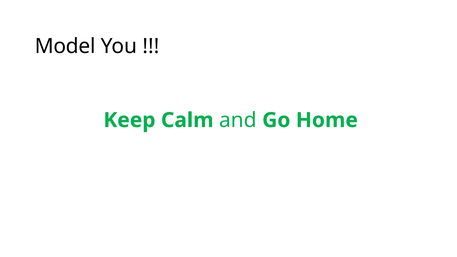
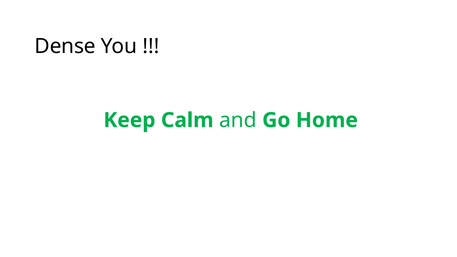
Model: Model -> Dense (65, 46)
